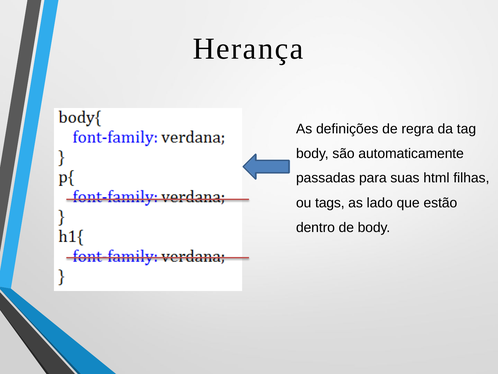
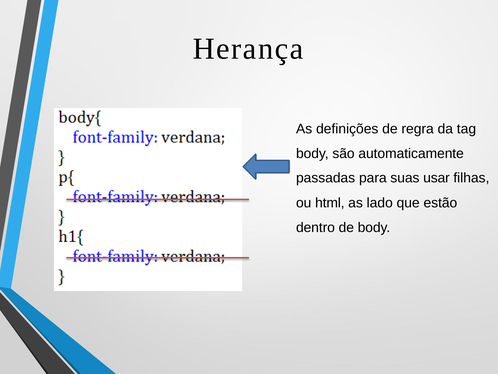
html: html -> usar (437, 178)
tags: tags -> html (330, 203)
